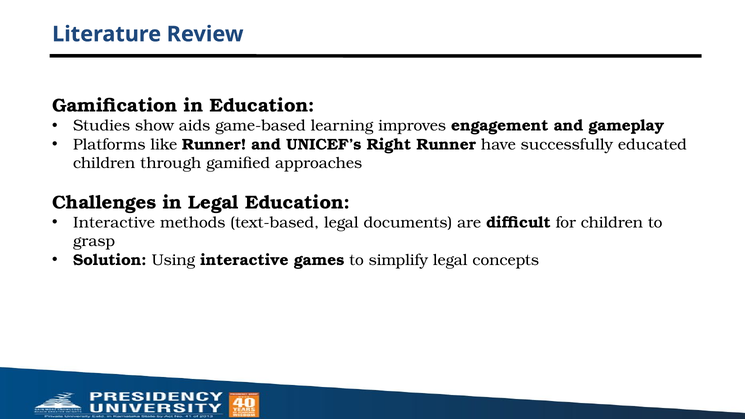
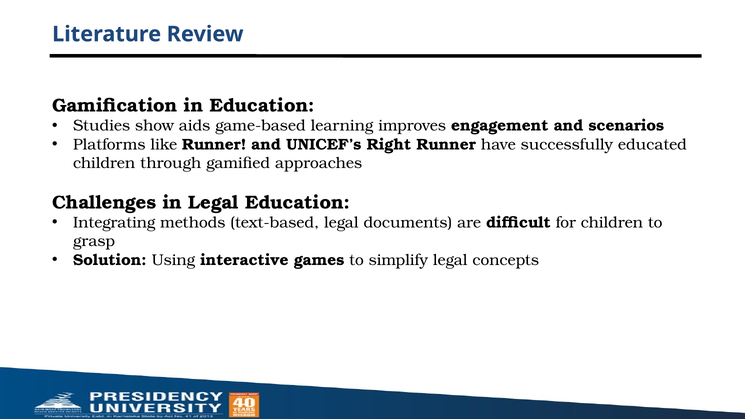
gameplay: gameplay -> scenarios (626, 126)
Interactive: Interactive -> Integrating (114, 223)
